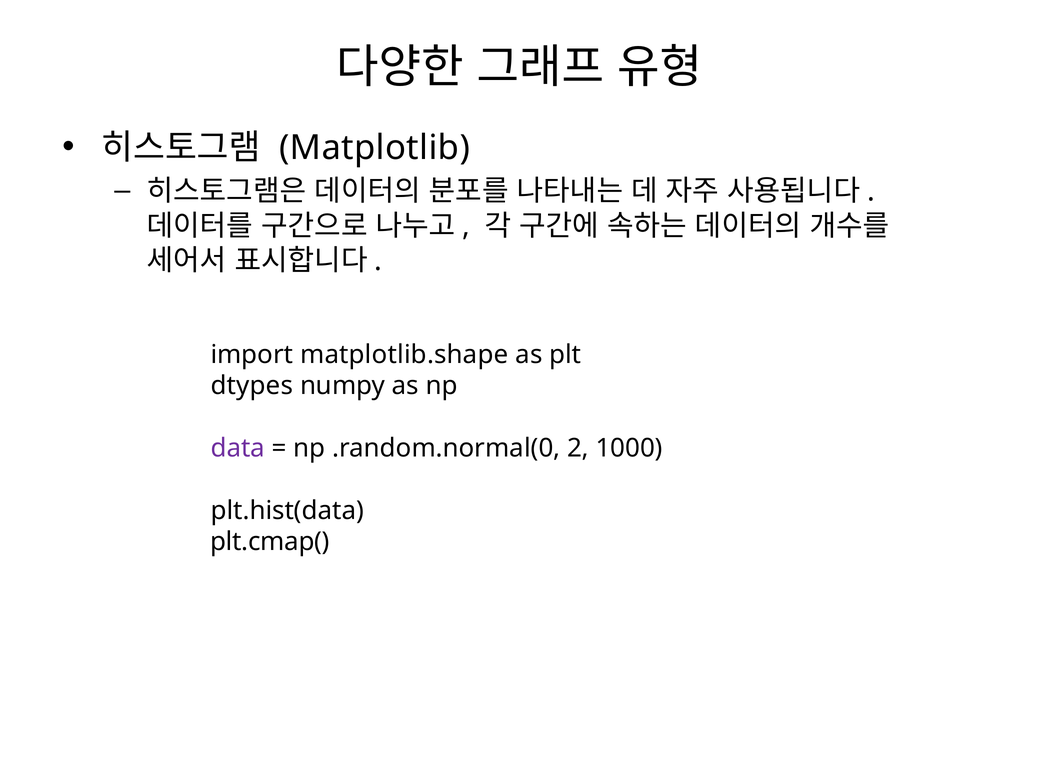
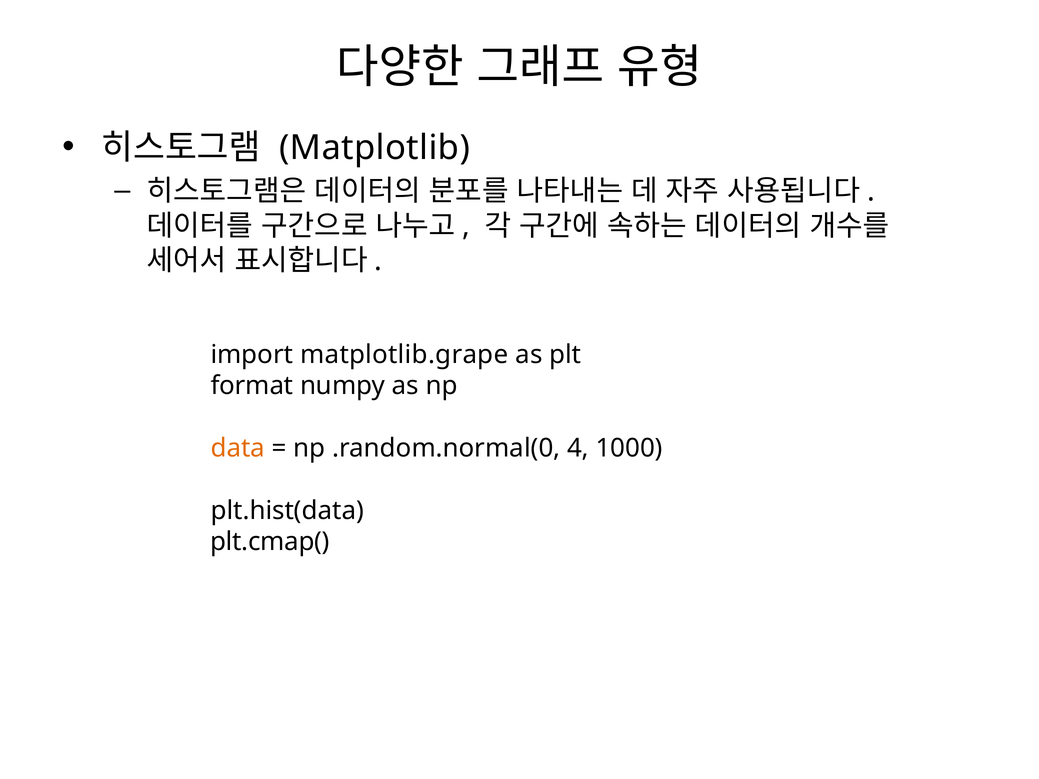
matplotlib.shape: matplotlib.shape -> matplotlib.grape (404, 355)
dtypes: dtypes -> format (252, 386)
data colour: purple -> orange (238, 448)
2: 2 -> 4 (578, 448)
